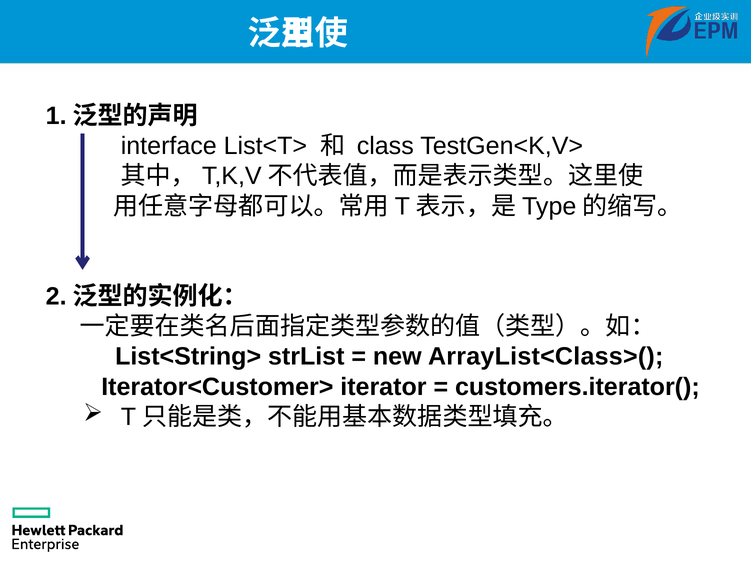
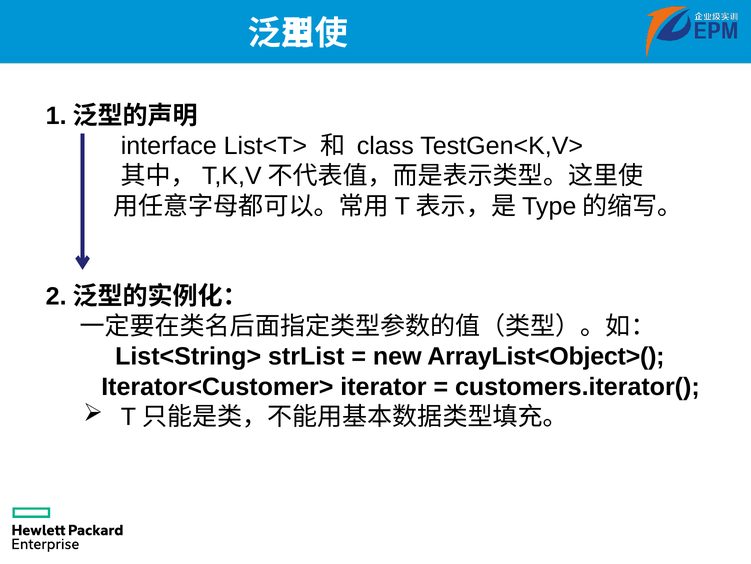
ArrayList<Class>(: ArrayList<Class>( -> ArrayList<Object>( (546, 356)
